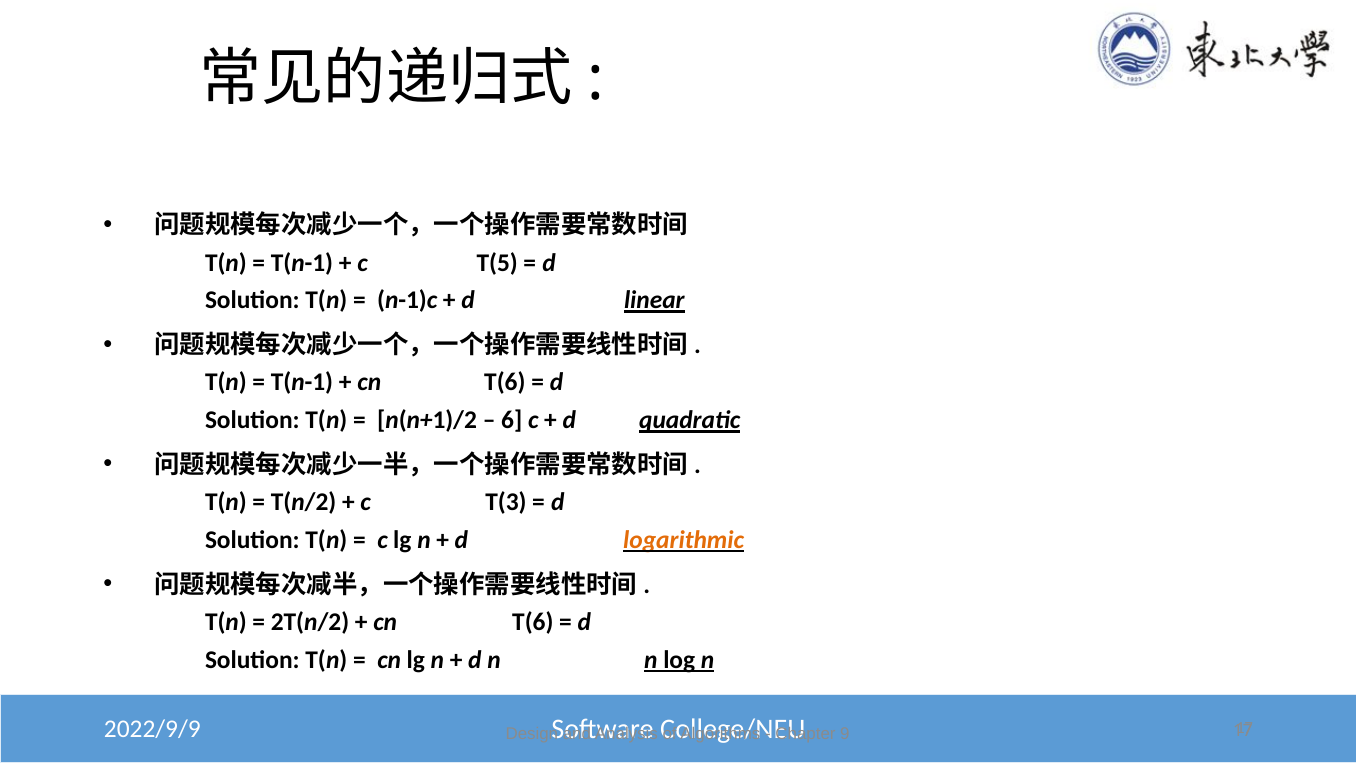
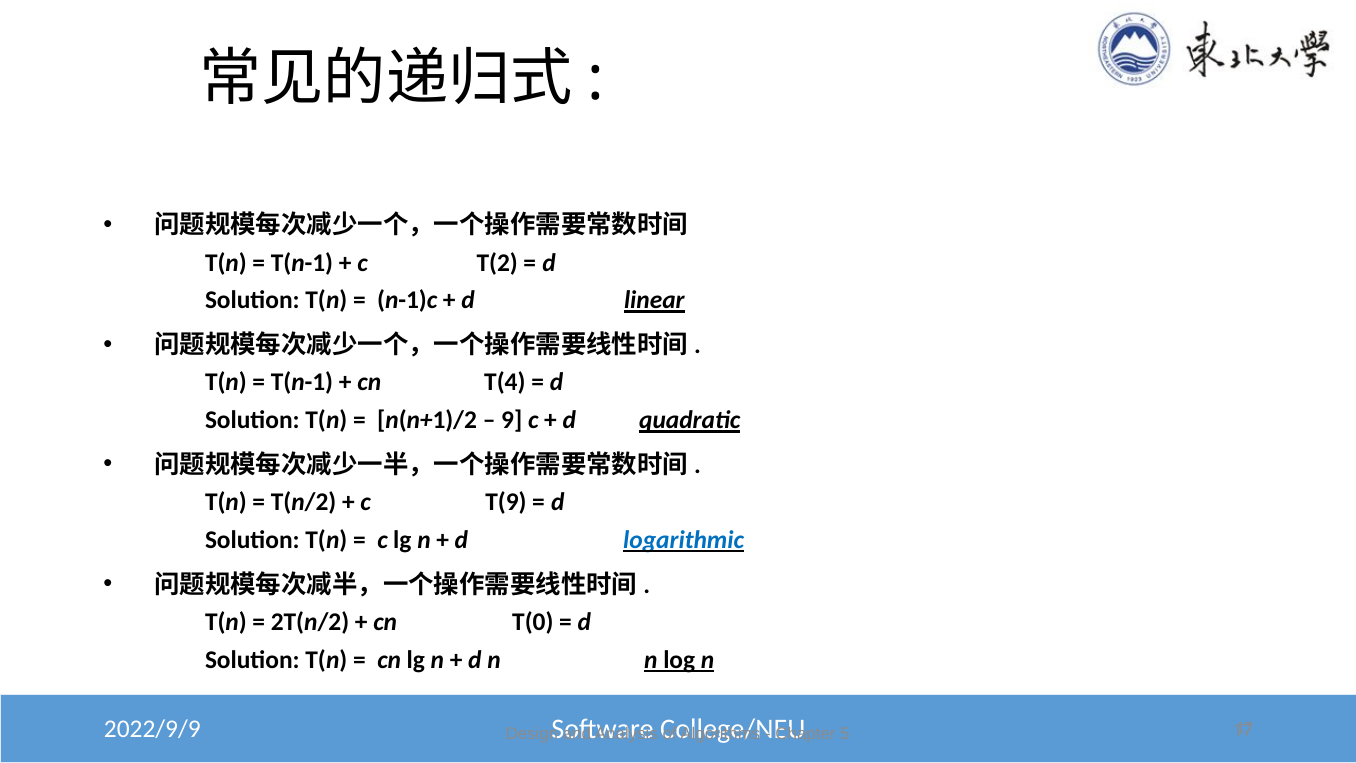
T(5: T(5 -> T(2 (497, 263)
T(6: T(6 -> T(4 (505, 382)
6: 6 -> 9 (512, 420)
T(3: T(3 -> T(9 (506, 502)
logarithmic colour: orange -> blue (684, 540)
T(6: T(6 -> T(0 (533, 622)
9: 9 -> 5 (845, 733)
